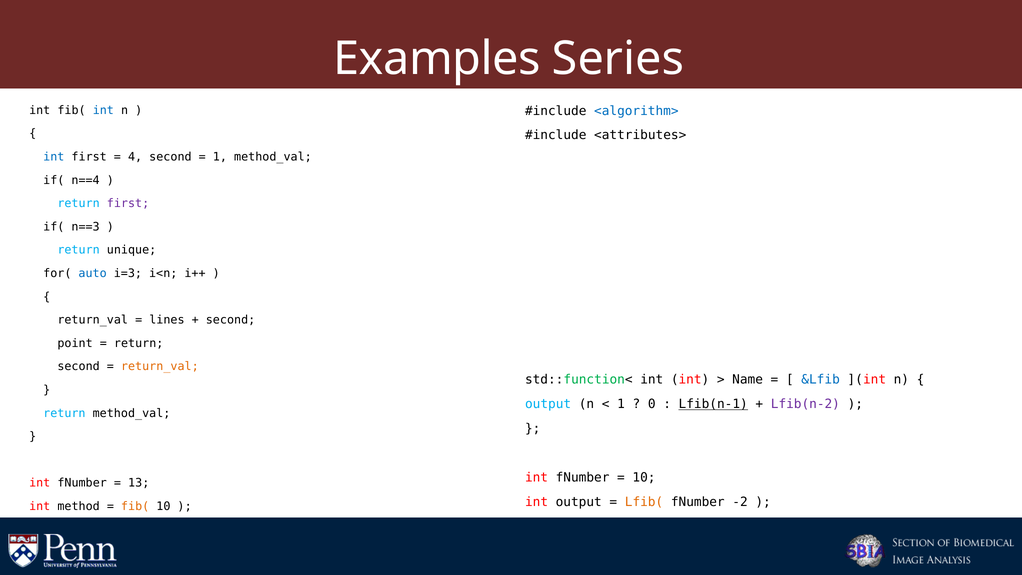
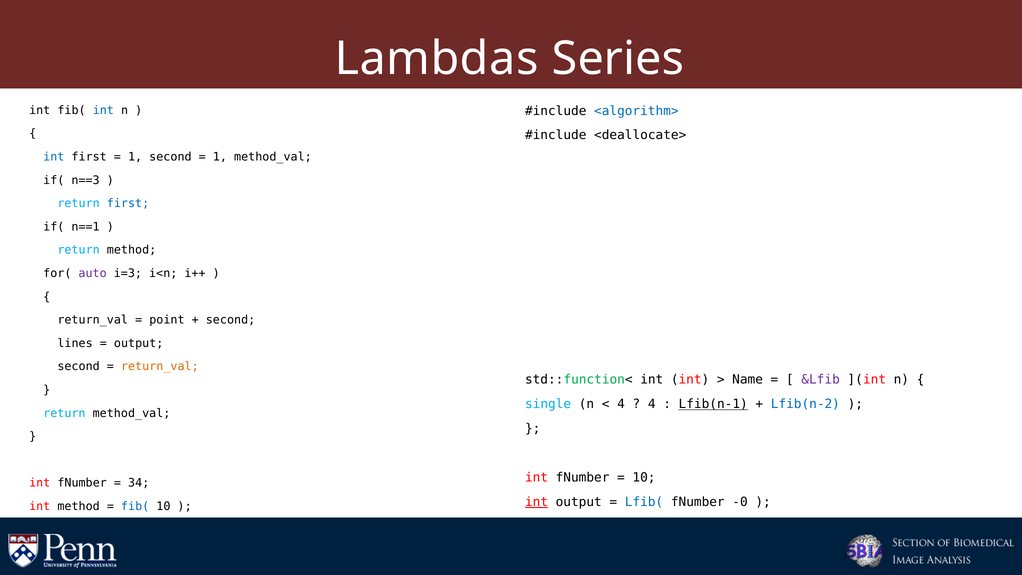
Examples: Examples -> Lambdas (437, 59)
<attributes>: <attributes> -> <deallocate> (640, 135)
4: 4 -> 1 (135, 157)
n==4: n==4 -> n==3 (86, 180)
first colour: purple -> blue (128, 203)
n==3: n==3 -> n==1 (86, 227)
return unique: unique -> method (132, 250)
auto colour: blue -> purple (93, 273)
lines: lines -> point (167, 320)
point: point -> lines (75, 343)
return: return -> output (139, 343)
&Lfib colour: blue -> purple (821, 380)
output: output -> single (548, 404)
1: 1 -> 4 (621, 404)
0: 0 -> 4 (652, 404)
Lfib(n-2 colour: purple -> blue (805, 404)
13: 13 -> 34 (139, 483)
int underline: none -> present (537, 502)
Lfib( colour: orange -> blue (644, 502)
-2: -2 -> -0 (740, 502)
fib( colour: orange -> blue (135, 506)
